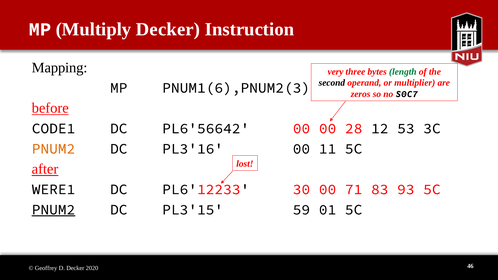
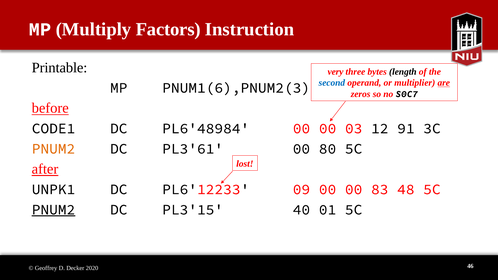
Multiply Decker: Decker -> Factors (168, 29)
Mapping: Mapping -> Printable (60, 68)
length colour: green -> black (403, 72)
second colour: black -> blue (332, 83)
are underline: none -> present (444, 83)
PL6'56642: PL6'56642 -> PL6'48984 (206, 129)
28: 28 -> 03 (354, 129)
53: 53 -> 91 (406, 129)
PL3'16: PL3'16 -> PL3'61 (193, 149)
11: 11 -> 80 (328, 149)
WERE1: WERE1 -> UNPK1 (54, 189)
30: 30 -> 09 (301, 189)
71: 71 -> 00 (354, 189)
93: 93 -> 48 (406, 189)
59: 59 -> 40 (301, 210)
